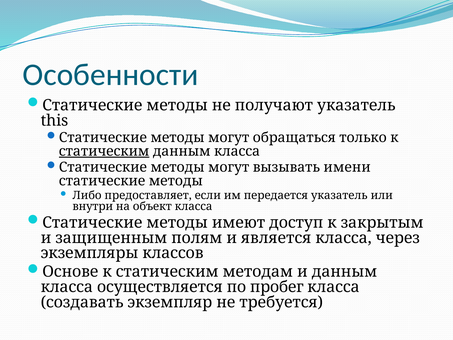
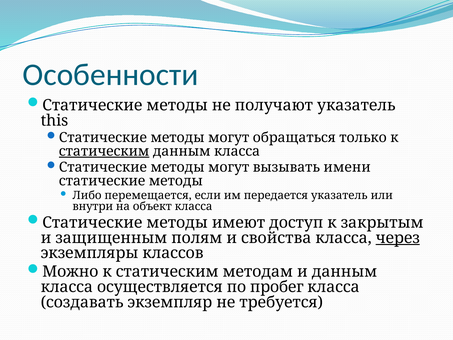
предоставляет: предоставляет -> перемещается (148, 195)
является: является -> свойства (276, 238)
через underline: none -> present (398, 238)
Основе: Основе -> Можно (70, 271)
